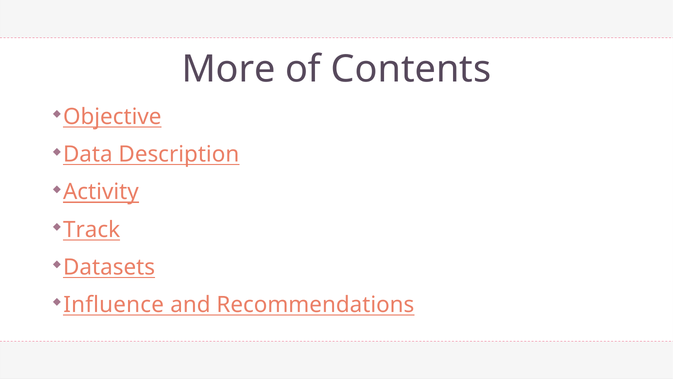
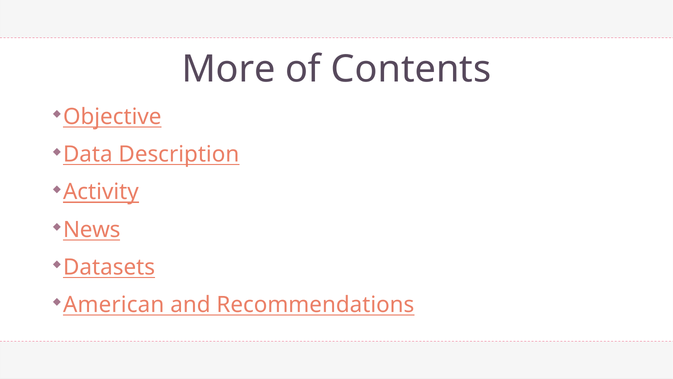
Track: Track -> News (92, 229)
Influence: Influence -> American (114, 304)
